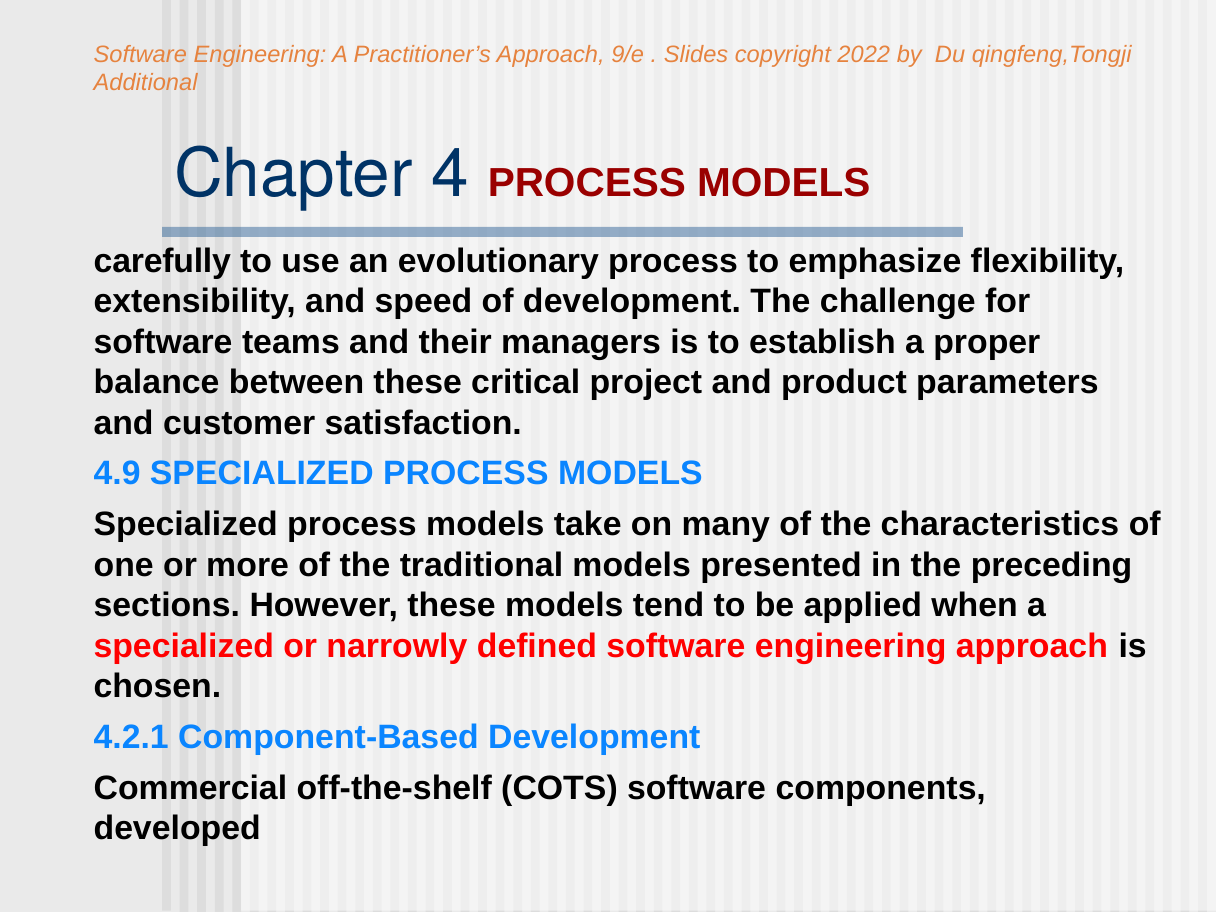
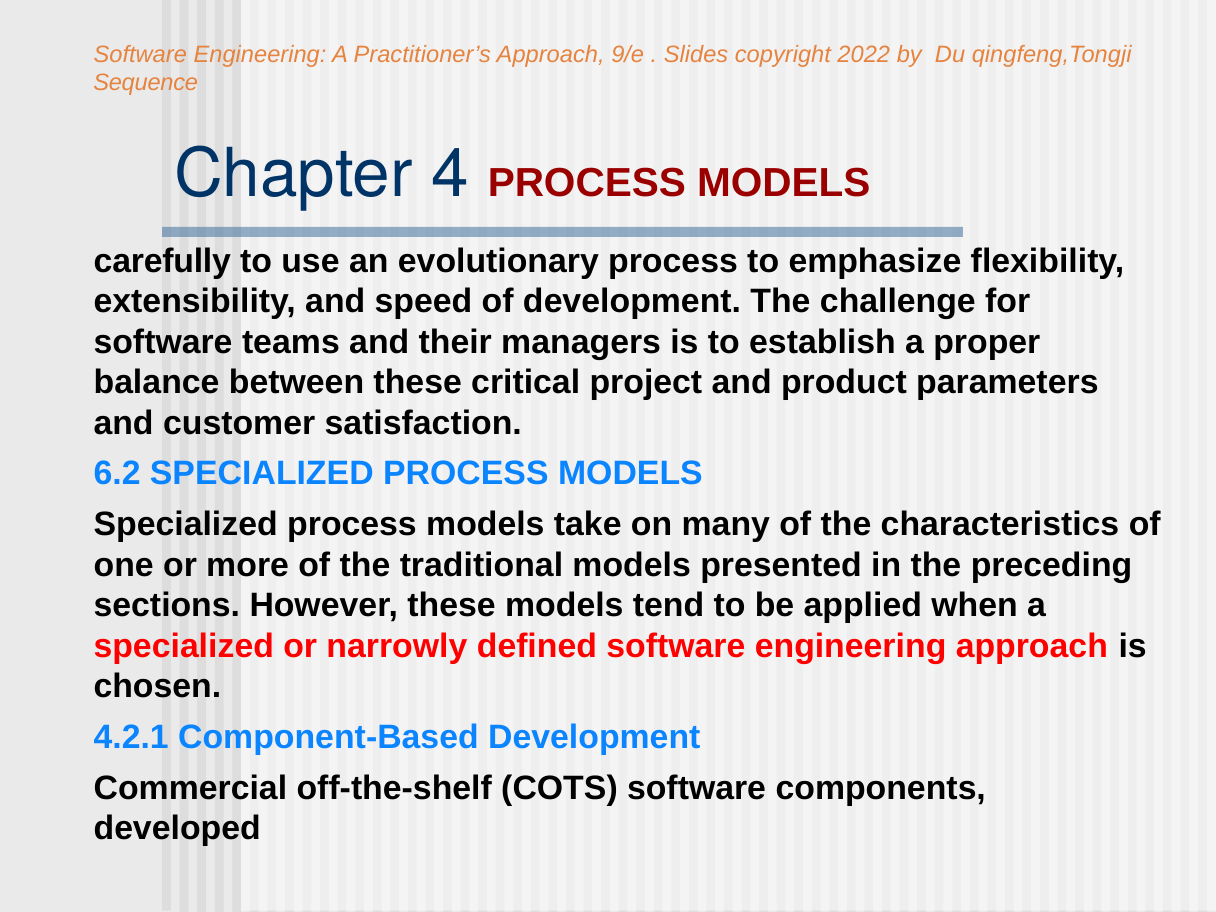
Additional: Additional -> Sequence (146, 83)
4.9: 4.9 -> 6.2 (117, 474)
